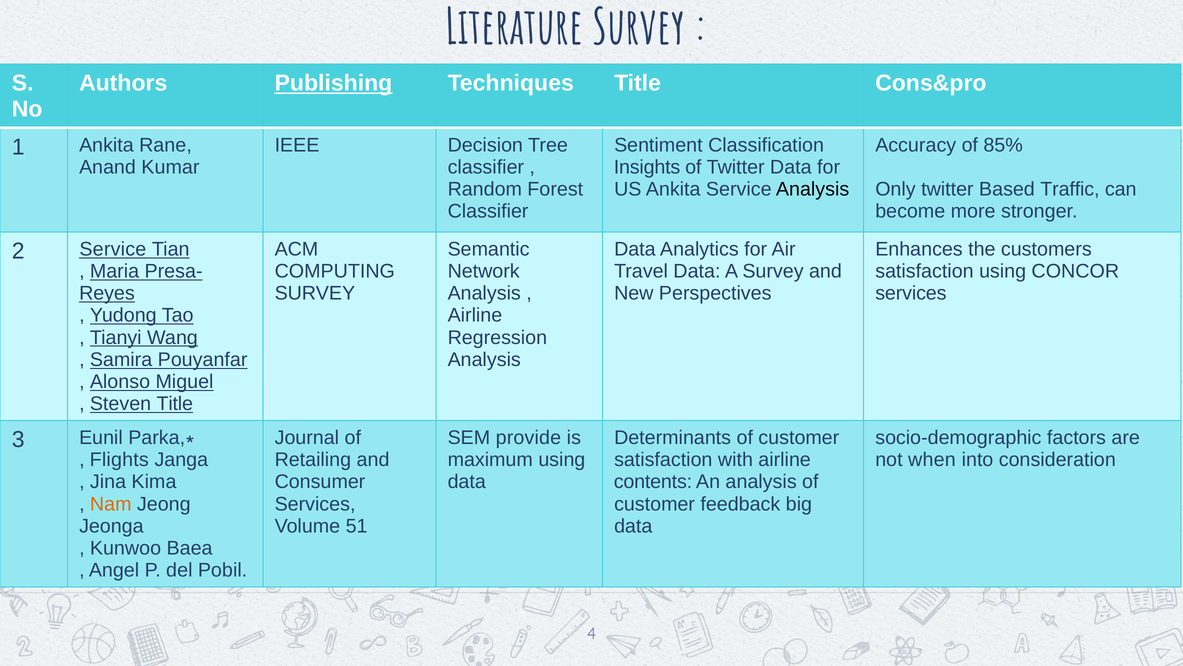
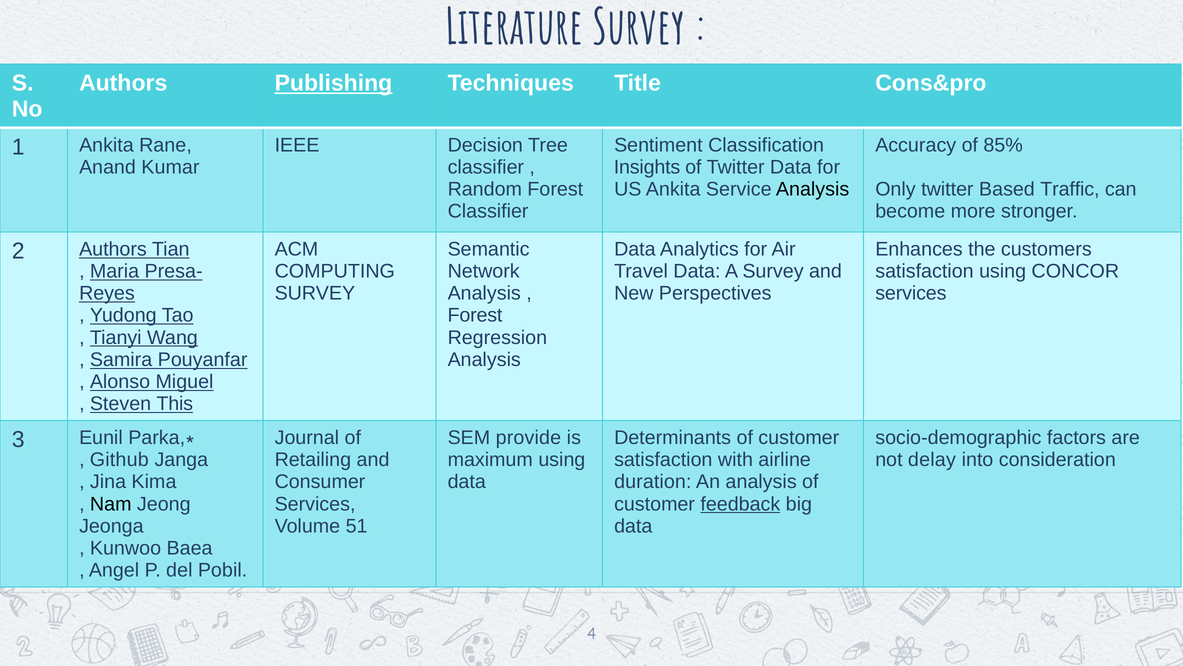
2 Service: Service -> Authors (113, 249)
Airline: Airline -> Forest (475, 315)
Steven Title: Title -> This (175, 403)
Flights: Flights -> Github (119, 460)
when: when -> delay (932, 460)
contents: contents -> duration (653, 482)
Nam colour: orange -> black (111, 504)
feedback underline: none -> present (740, 504)
